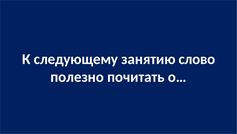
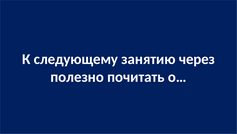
слово: слово -> через (197, 59)
